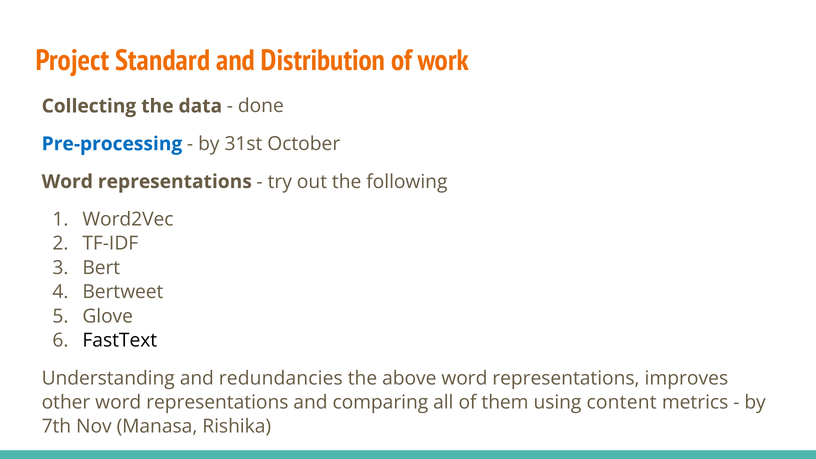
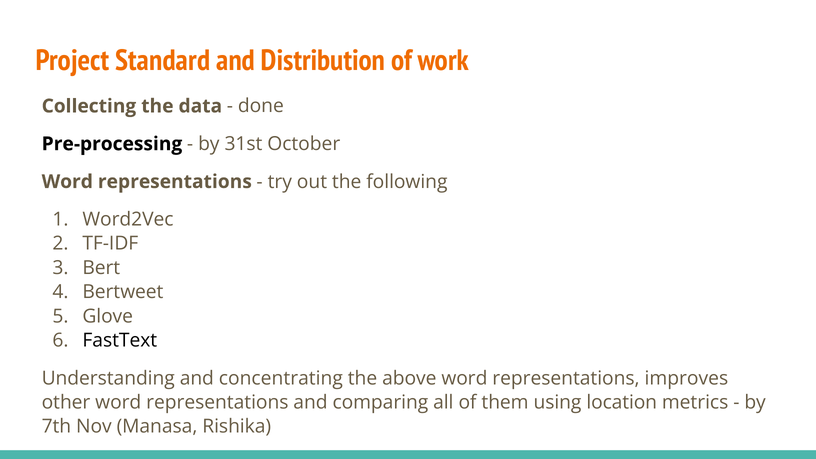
Pre-processing colour: blue -> black (112, 144)
redundancies: redundancies -> concentrating (281, 378)
content: content -> location (622, 402)
